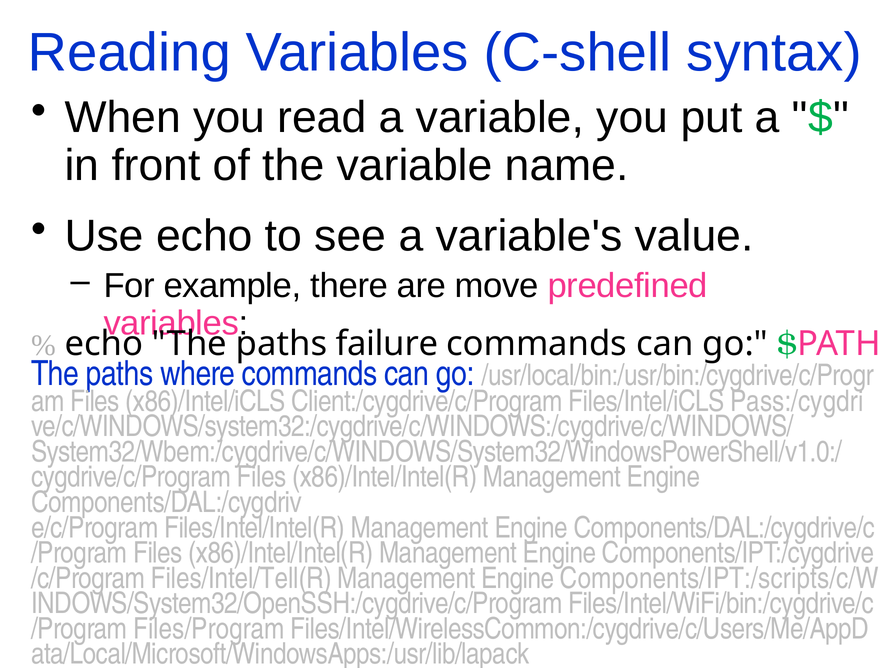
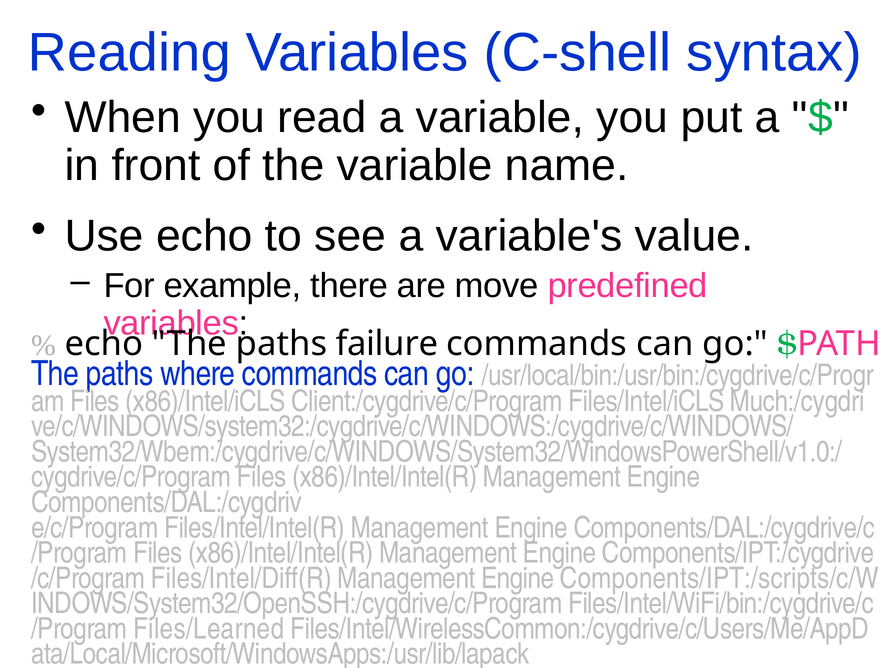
Pass:/cygdri: Pass:/cygdri -> Much:/cygdri (797, 401)
Files/Intel/Tell(R: Files/Intel/Tell(R -> Files/Intel/Diff(R (241, 579)
Files/Program: Files/Program -> Files/Learned (209, 629)
